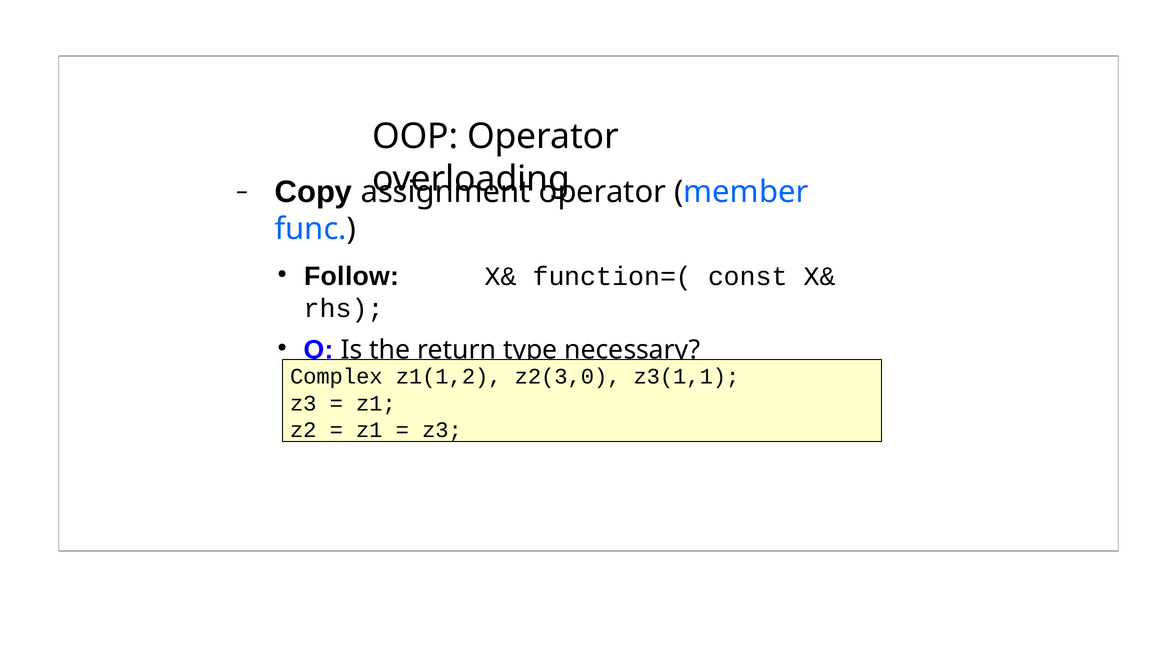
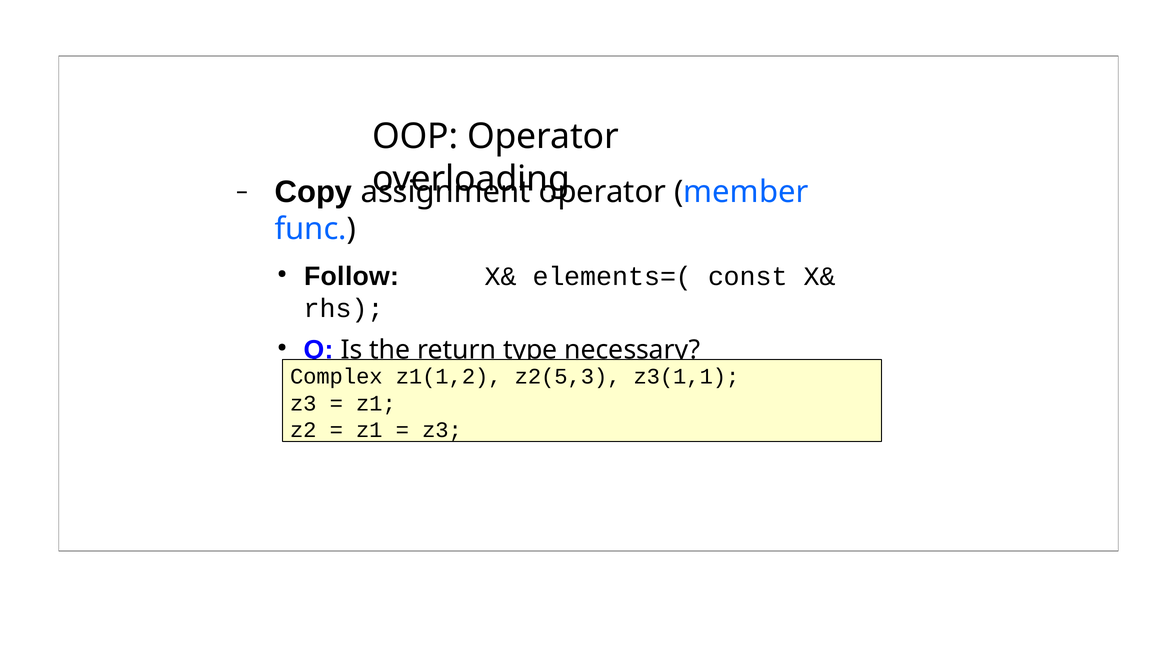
function=(: function=( -> elements=( (612, 276)
z2(3,0: z2(3,0 -> z2(5,3 (568, 377)
